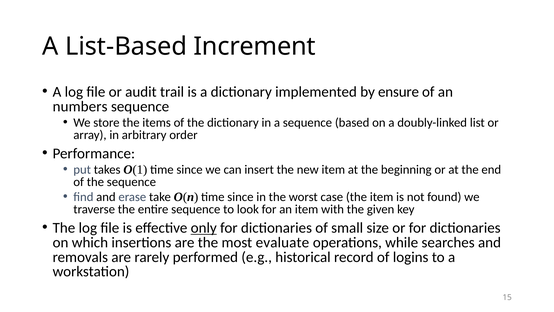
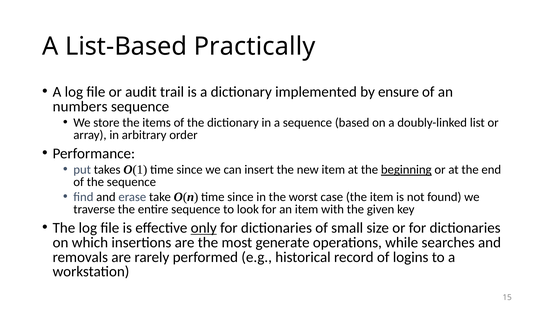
Increment: Increment -> Practically (255, 47)
beginning underline: none -> present (406, 169)
evaluate: evaluate -> generate (283, 242)
